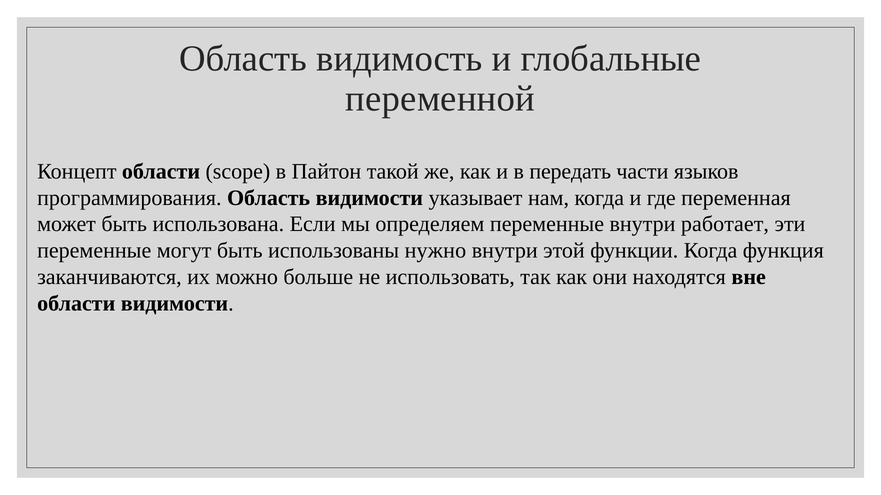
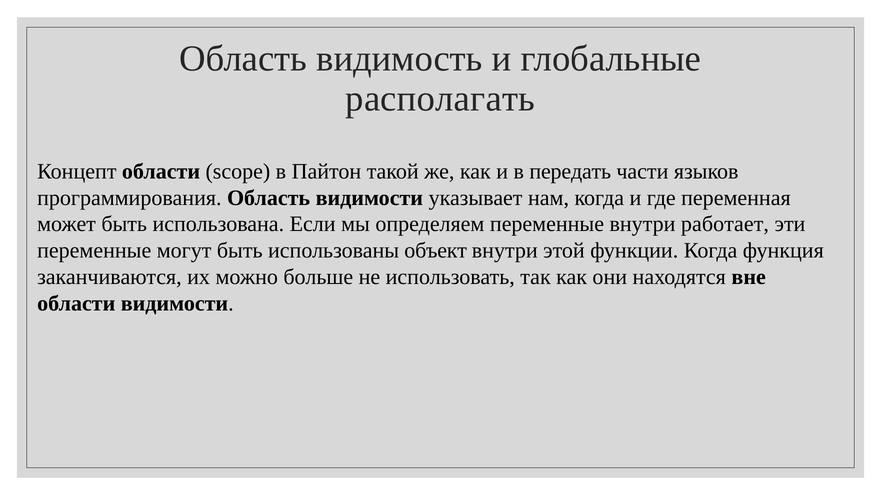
переменной: переменной -> располагать (440, 99)
нужно: нужно -> объект (436, 251)
